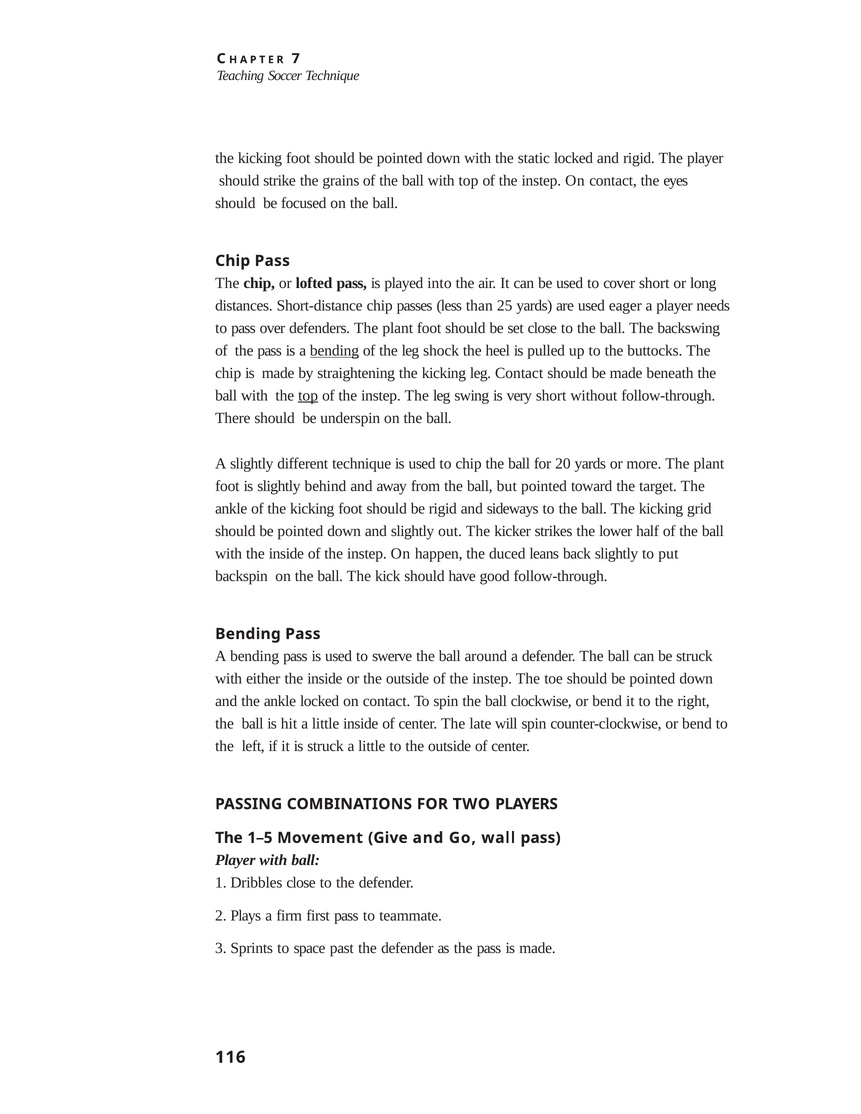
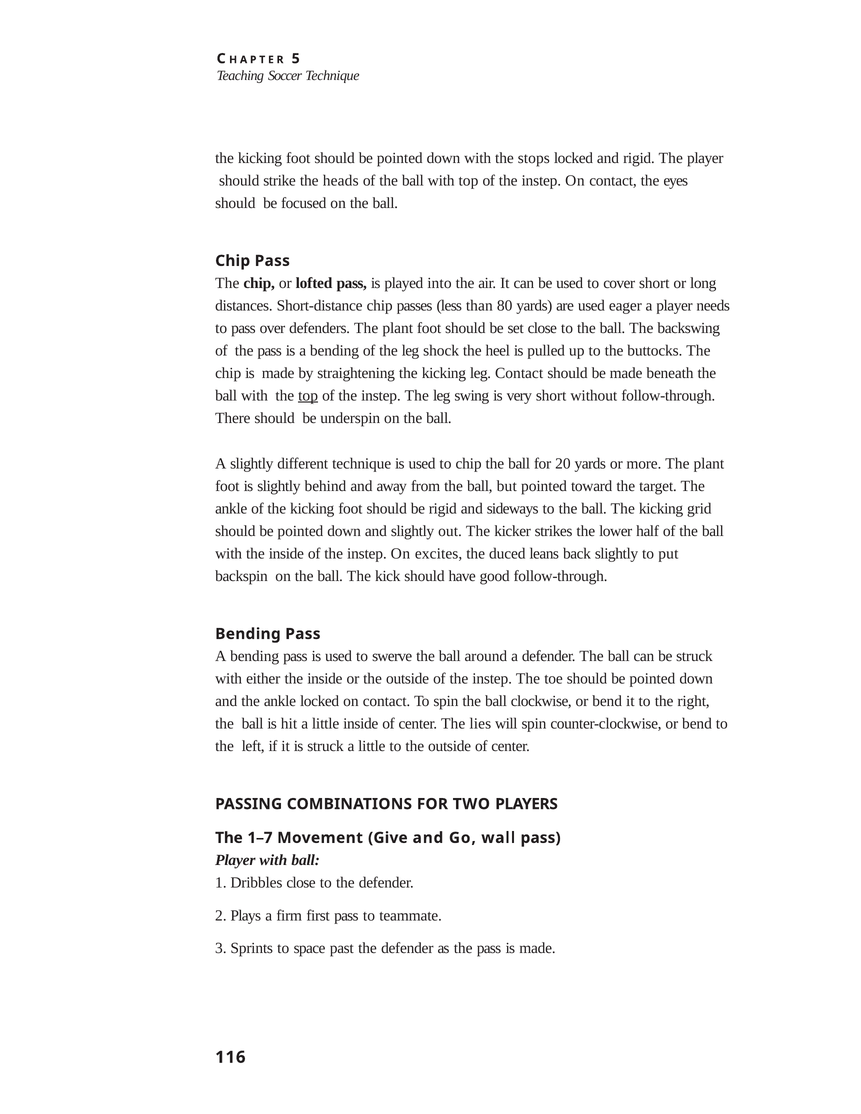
7: 7 -> 5 (296, 59)
static: static -> stops (534, 158)
grains: grains -> heads (341, 180)
25: 25 -> 80 (505, 306)
bending underline: present -> none (334, 351)
happen: happen -> excites (439, 554)
late: late -> lies (480, 724)
1–5: 1–5 -> 1–7 (260, 838)
